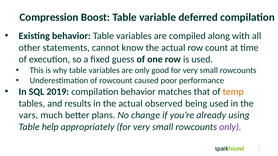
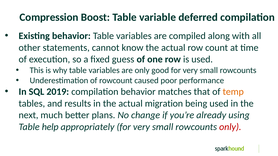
observed: observed -> migration (164, 104)
vars: vars -> next (29, 115)
only colour: purple -> red (230, 127)
